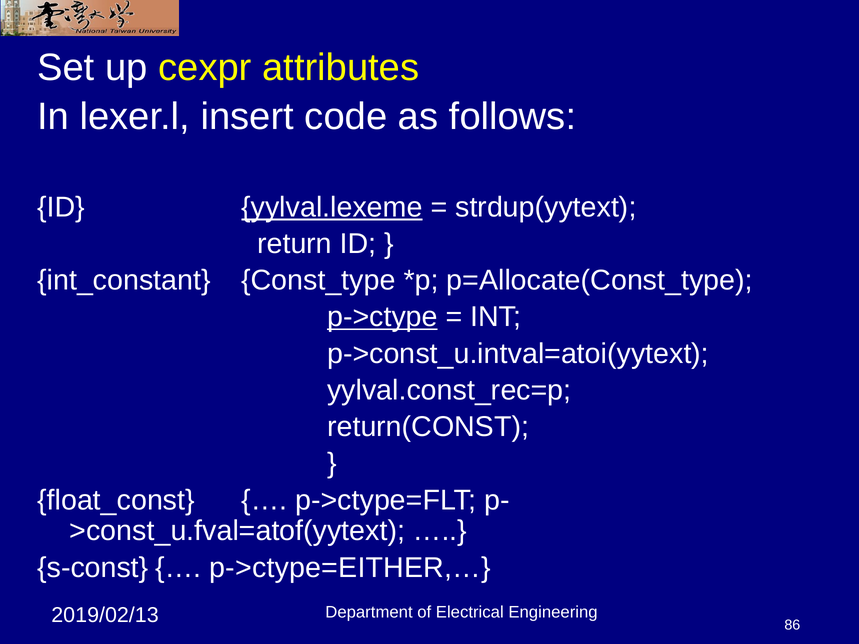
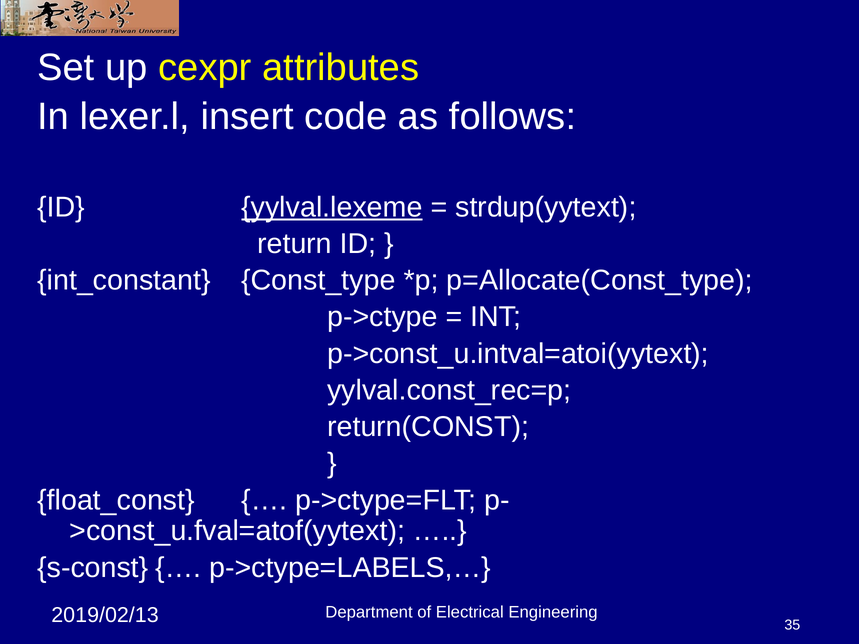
p->ctype underline: present -> none (382, 317)
p->ctype=EITHER,…: p->ctype=EITHER,… -> p->ctype=LABELS,… (350, 568)
86: 86 -> 35 (792, 625)
